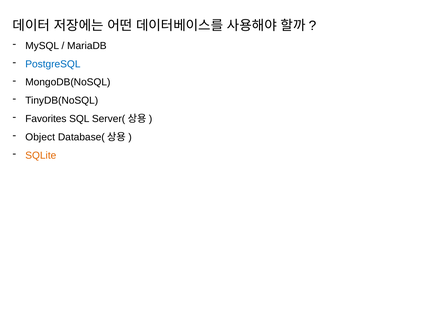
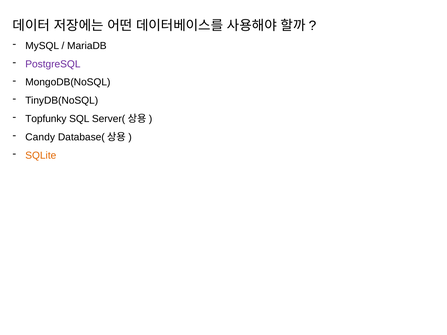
PostgreSQL colour: blue -> purple (53, 64)
Favorites: Favorites -> Topfunky (46, 119)
Object: Object -> Candy (40, 137)
